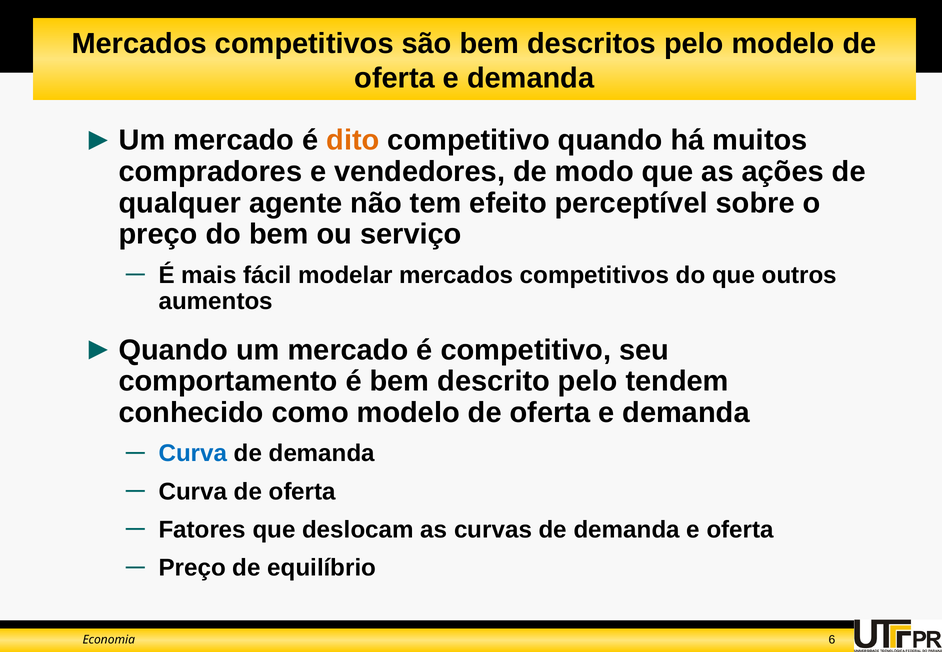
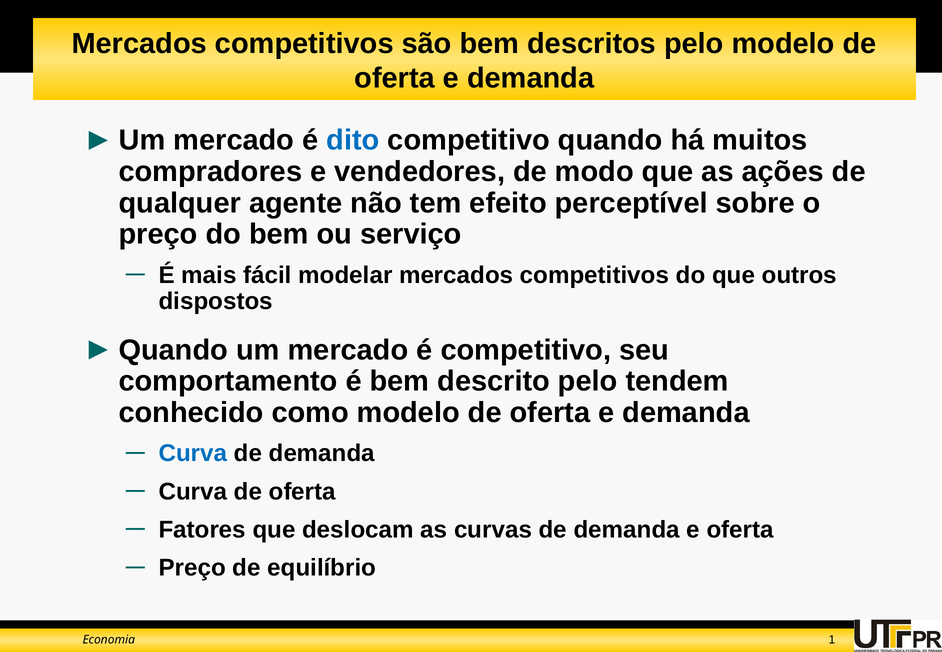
dito colour: orange -> blue (353, 140)
aumentos: aumentos -> dispostos (216, 301)
6: 6 -> 1 (832, 640)
